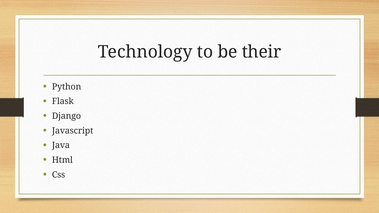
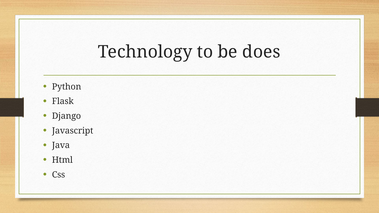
their: their -> does (261, 52)
